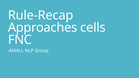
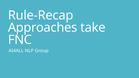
cells: cells -> take (93, 28)
